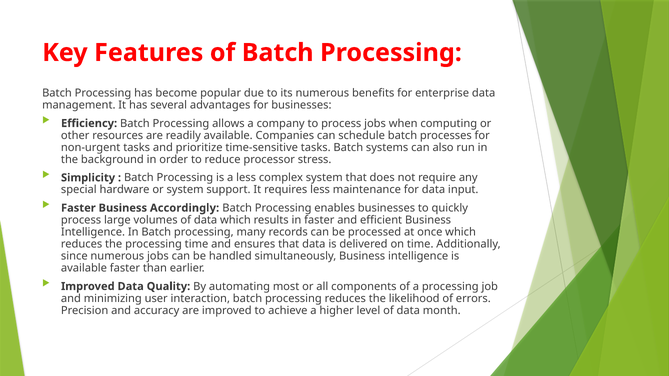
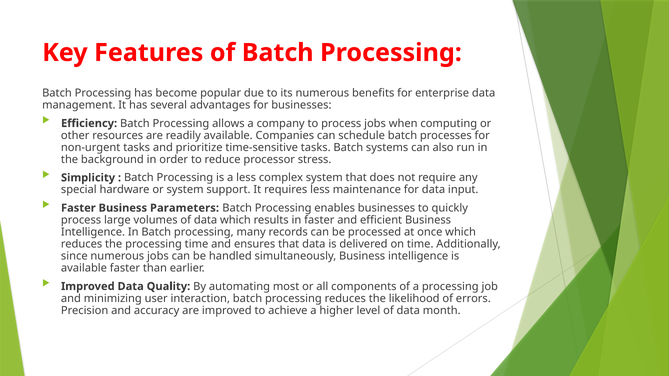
Accordingly: Accordingly -> Parameters (185, 208)
